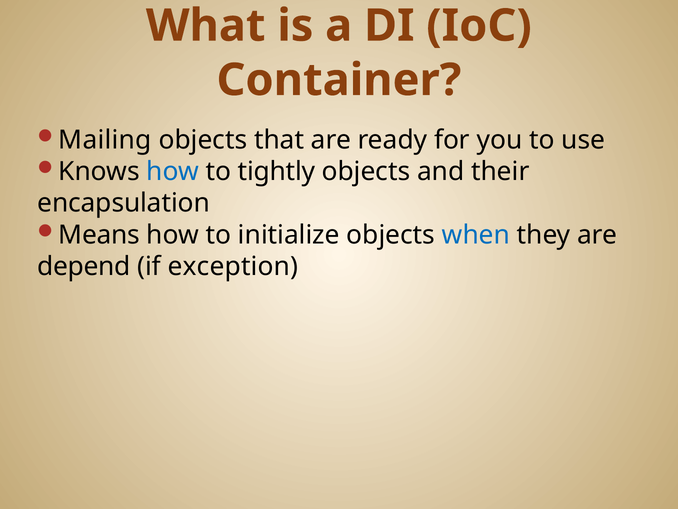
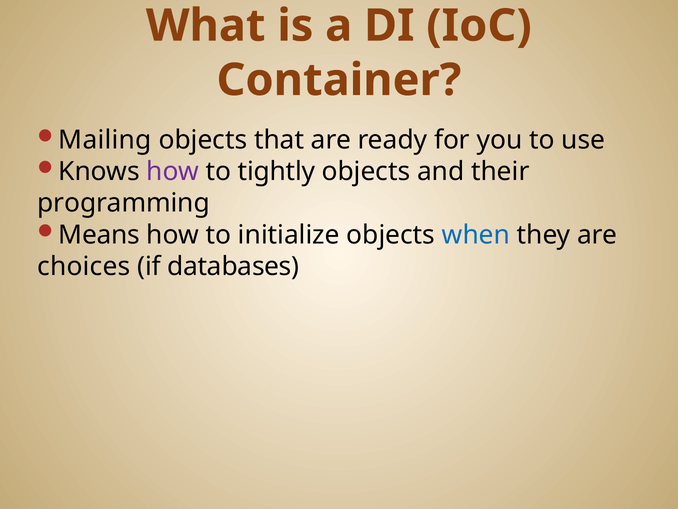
how colour: blue -> purple (173, 171)
encapsulation: encapsulation -> programming (124, 203)
depend: depend -> choices (84, 266)
exception: exception -> databases (233, 266)
